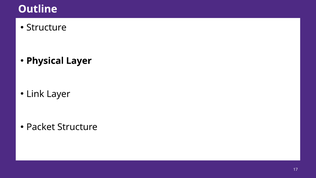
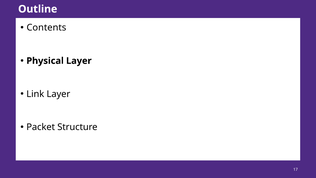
Structure: Structure -> Contents (46, 28)
